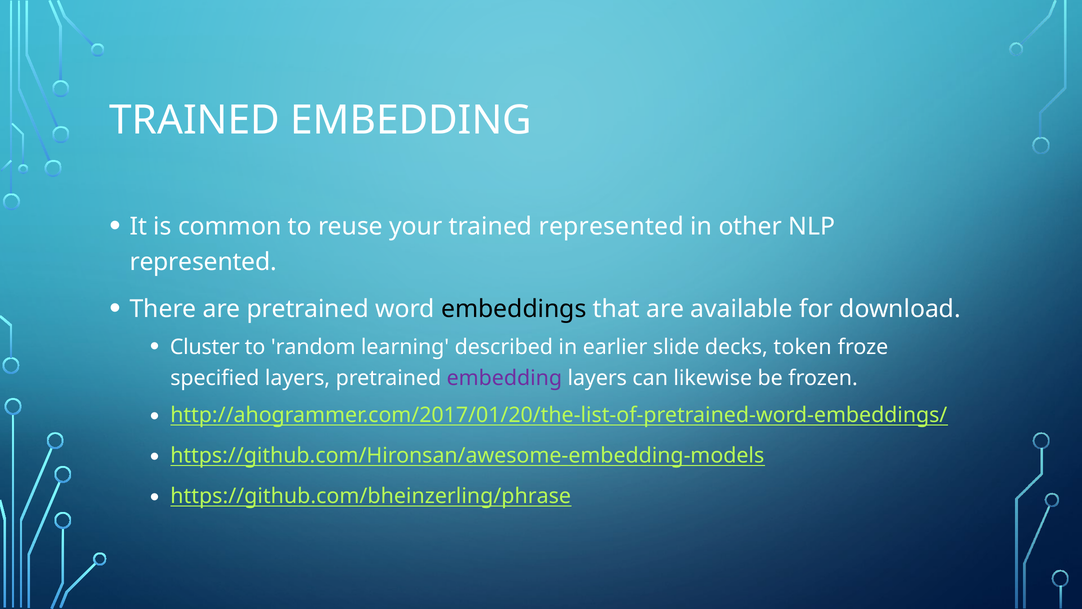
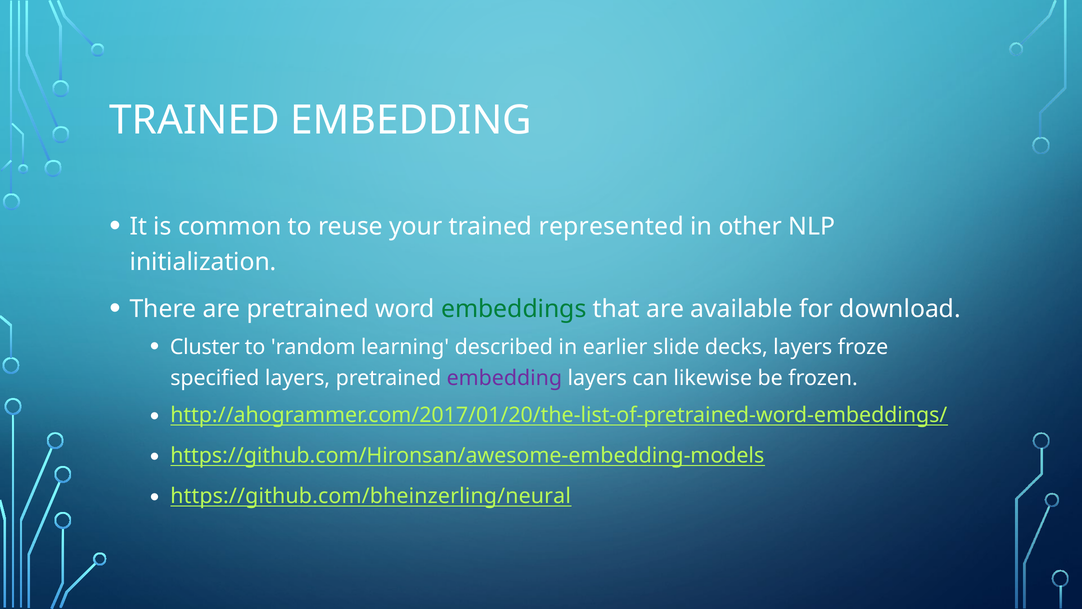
represented: represented -> initialization (203, 262)
embeddings colour: black -> green (514, 309)
decks token: token -> layers (803, 347)
https://github.com/bheinzerling/phrase: https://github.com/bheinzerling/phrase -> https://github.com/bheinzerling/neural (371, 496)
